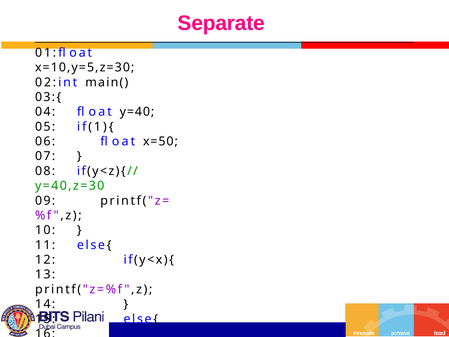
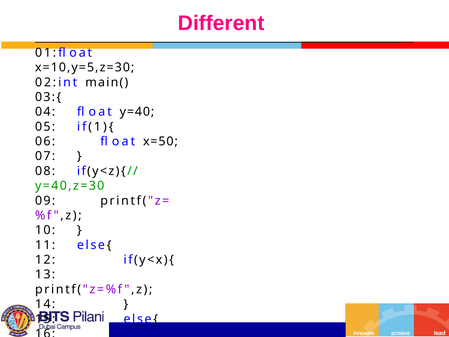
Separate: Separate -> Different (221, 23)
